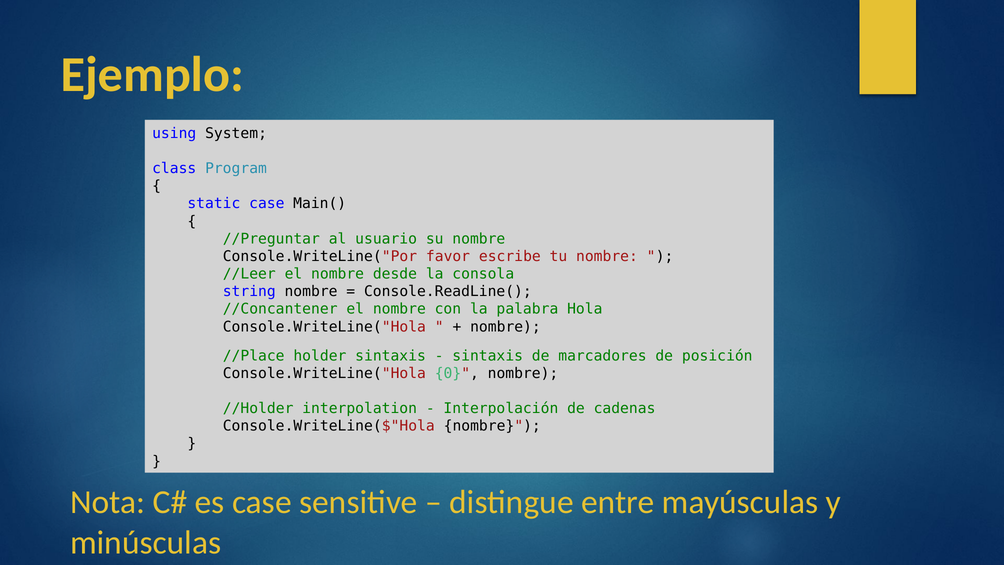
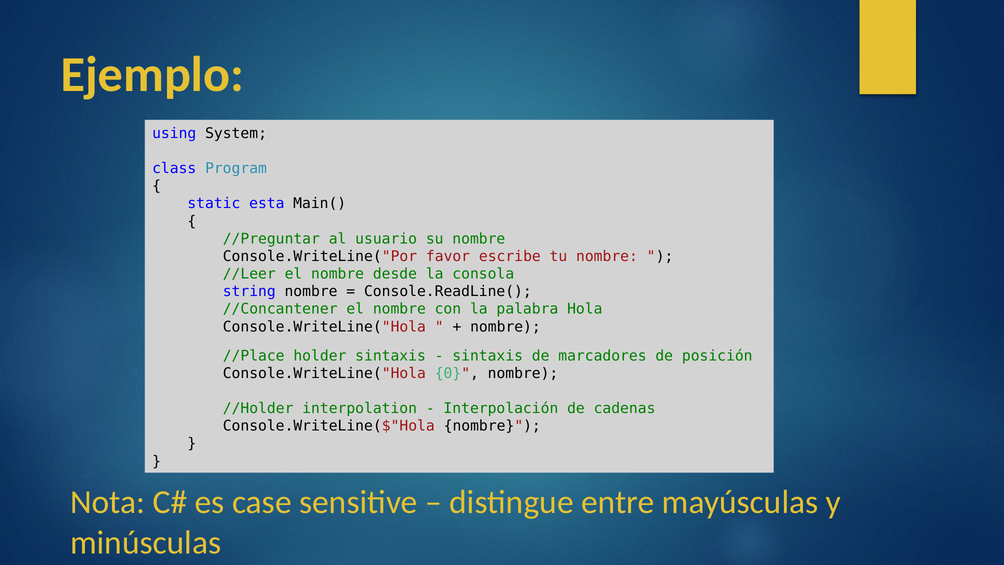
static case: case -> esta (267, 204)
